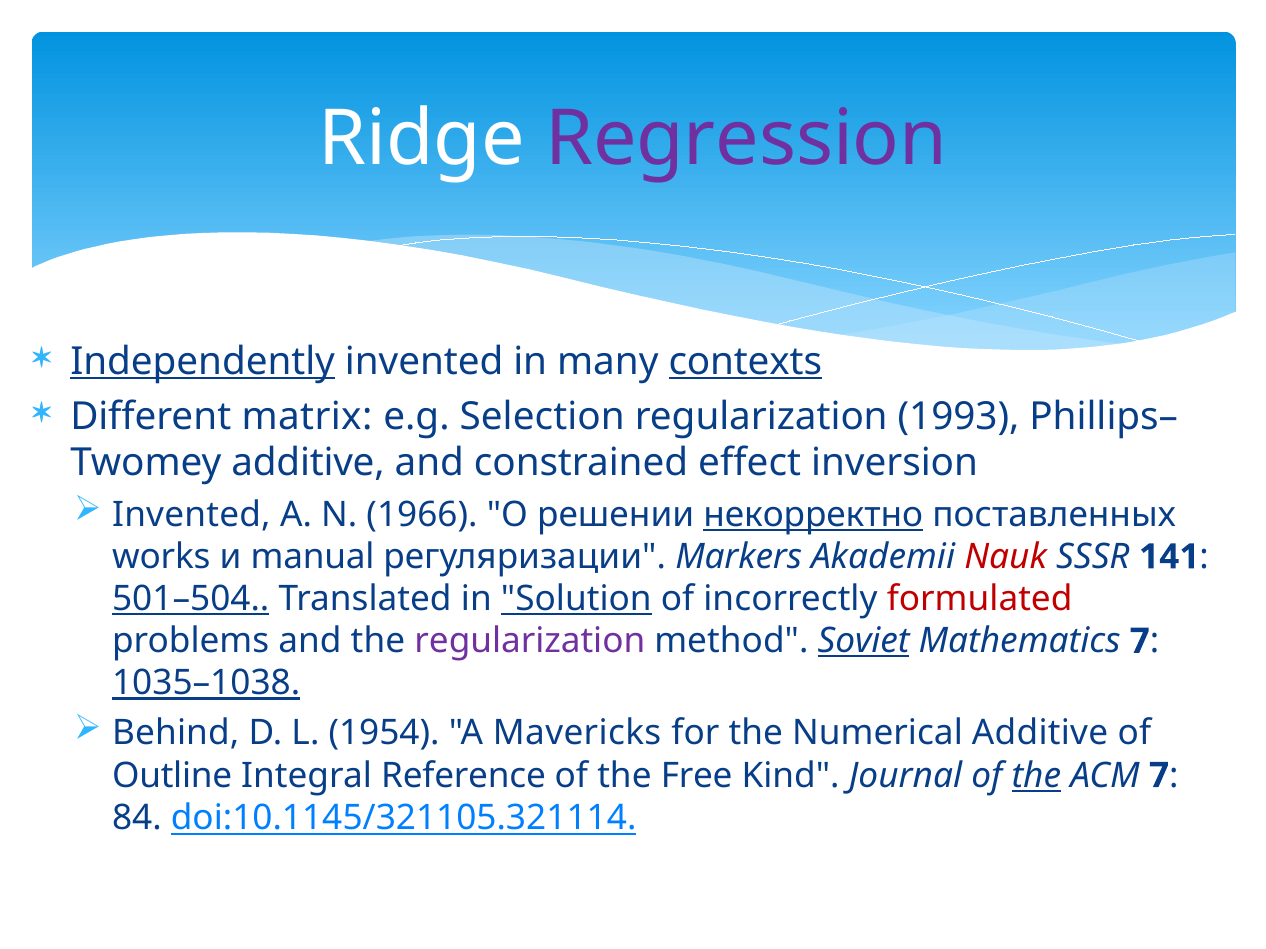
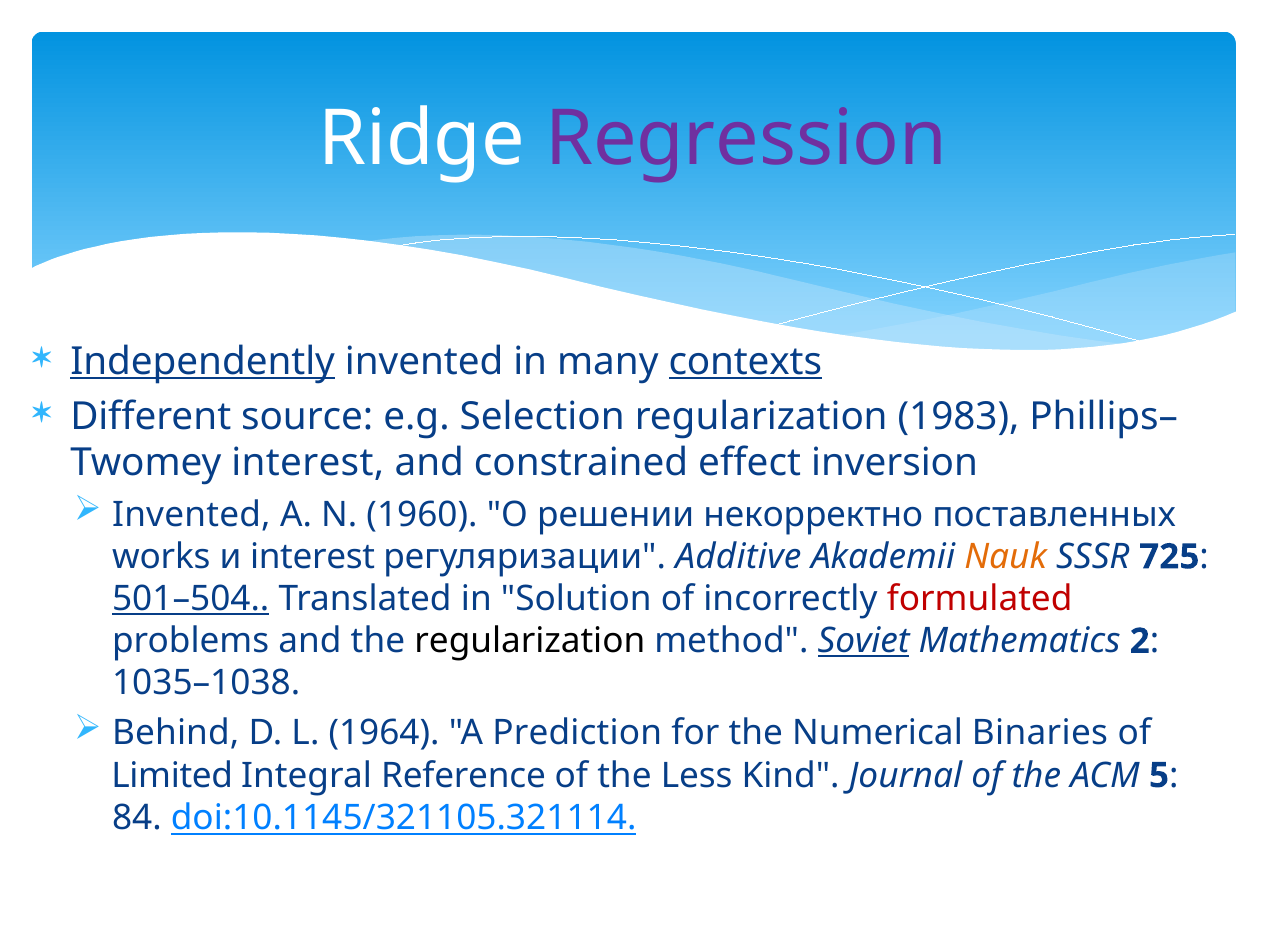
matrix: matrix -> source (307, 417)
1993: 1993 -> 1983 (959, 417)
additive: additive -> interest (308, 463)
1966: 1966 -> 1960 (422, 515)
некорректно underline: present -> none (813, 515)
и manual: manual -> interest (313, 557)
Markers: Markers -> Additive (738, 557)
Nauk colour: red -> orange (1006, 557)
141: 141 -> 725 (1169, 557)
Solution underline: present -> none (576, 599)
regularization colour: purple -> black (530, 642)
Mathematics 7: 7 -> 2 (1140, 642)
1035–1038 underline: present -> none (206, 684)
1954: 1954 -> 1964 (384, 734)
Mavericks: Mavericks -> Prediction (577, 734)
Numerical Additive: Additive -> Binaries (1040, 734)
Outline: Outline -> Limited (172, 776)
Free: Free -> Less (697, 776)
the underline: present -> none (1036, 776)
ACM 7: 7 -> 5 (1159, 776)
